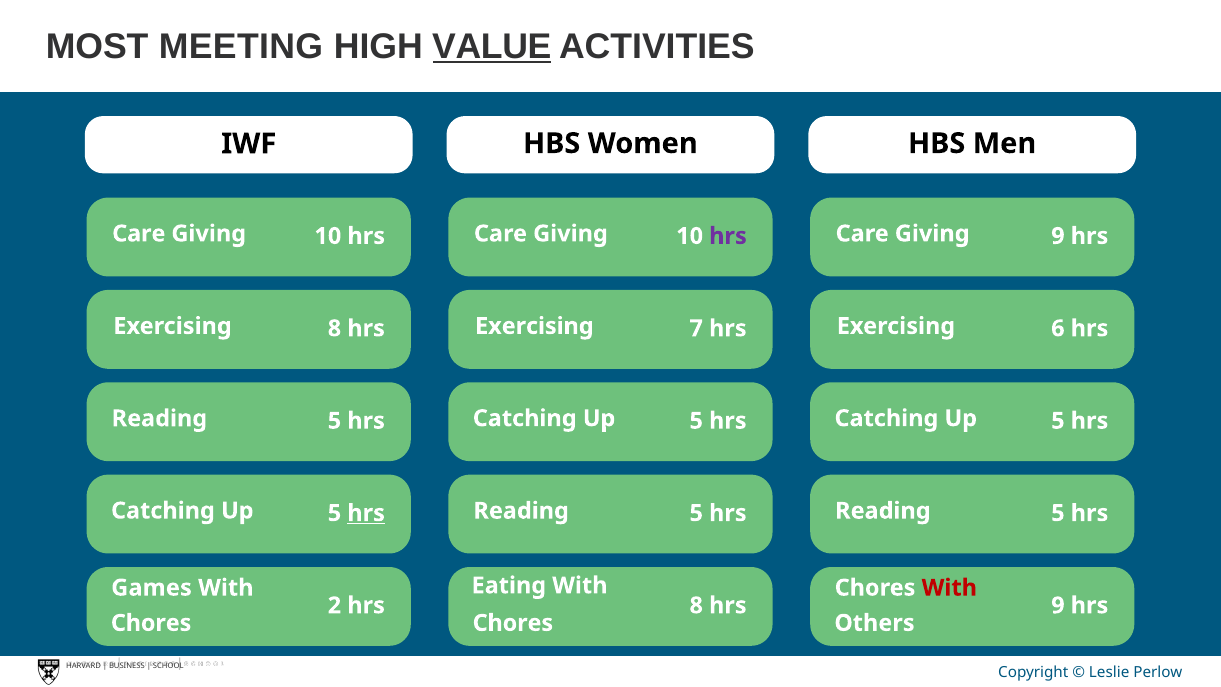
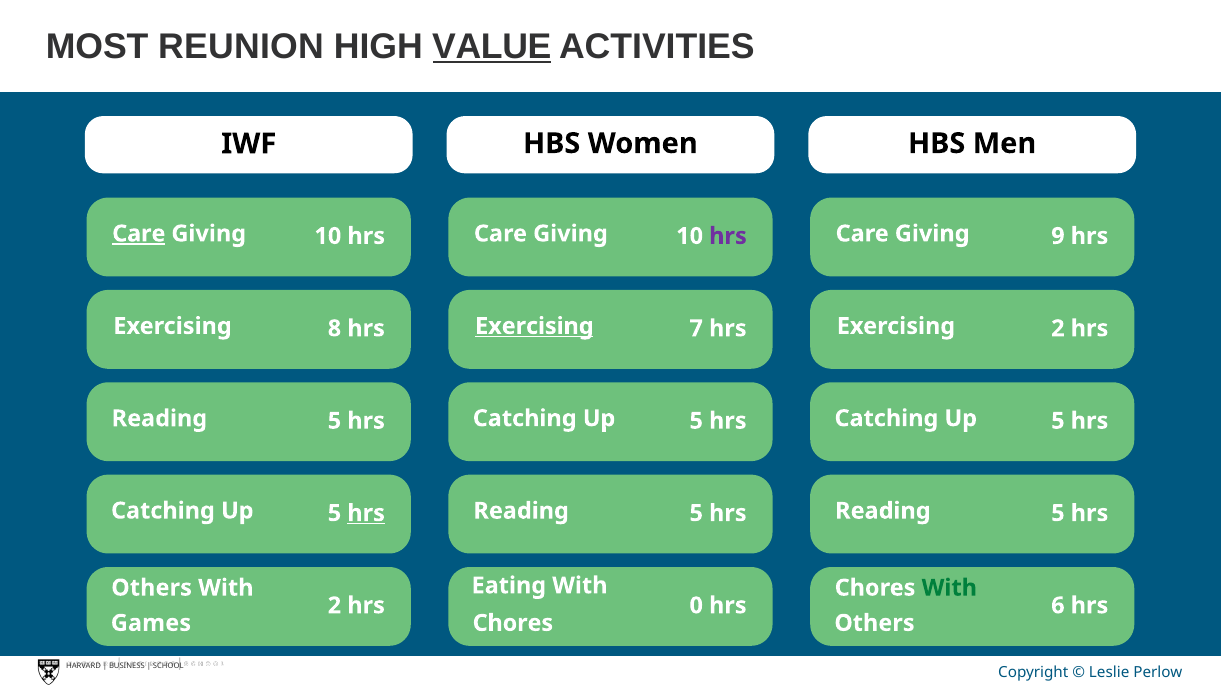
MEETING: MEETING -> REUNION (241, 47)
Care underline: none -> present (139, 234)
Exercising underline: none -> present (534, 326)
8 hrs 6: 6 -> 2 (1058, 328)
Games: Games -> Others (152, 588)
With colour: red -> green (949, 588)
2 hrs 8: 8 -> 0 (696, 605)
9: 9 -> 6 (1058, 605)
Chores: Chores -> Games (151, 623)
